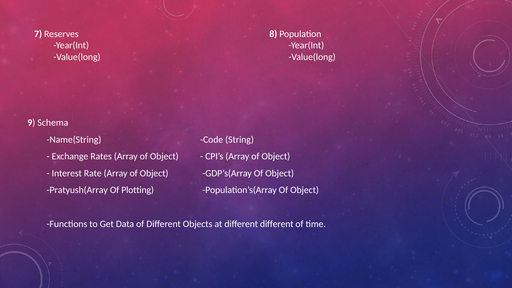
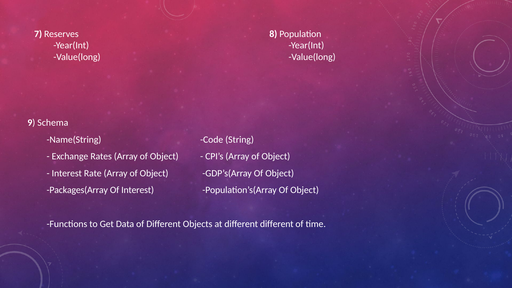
Pratyush(Array: Pratyush(Array -> Packages(Array (77, 190)
Of Plotting: Plotting -> Interest (138, 190)
